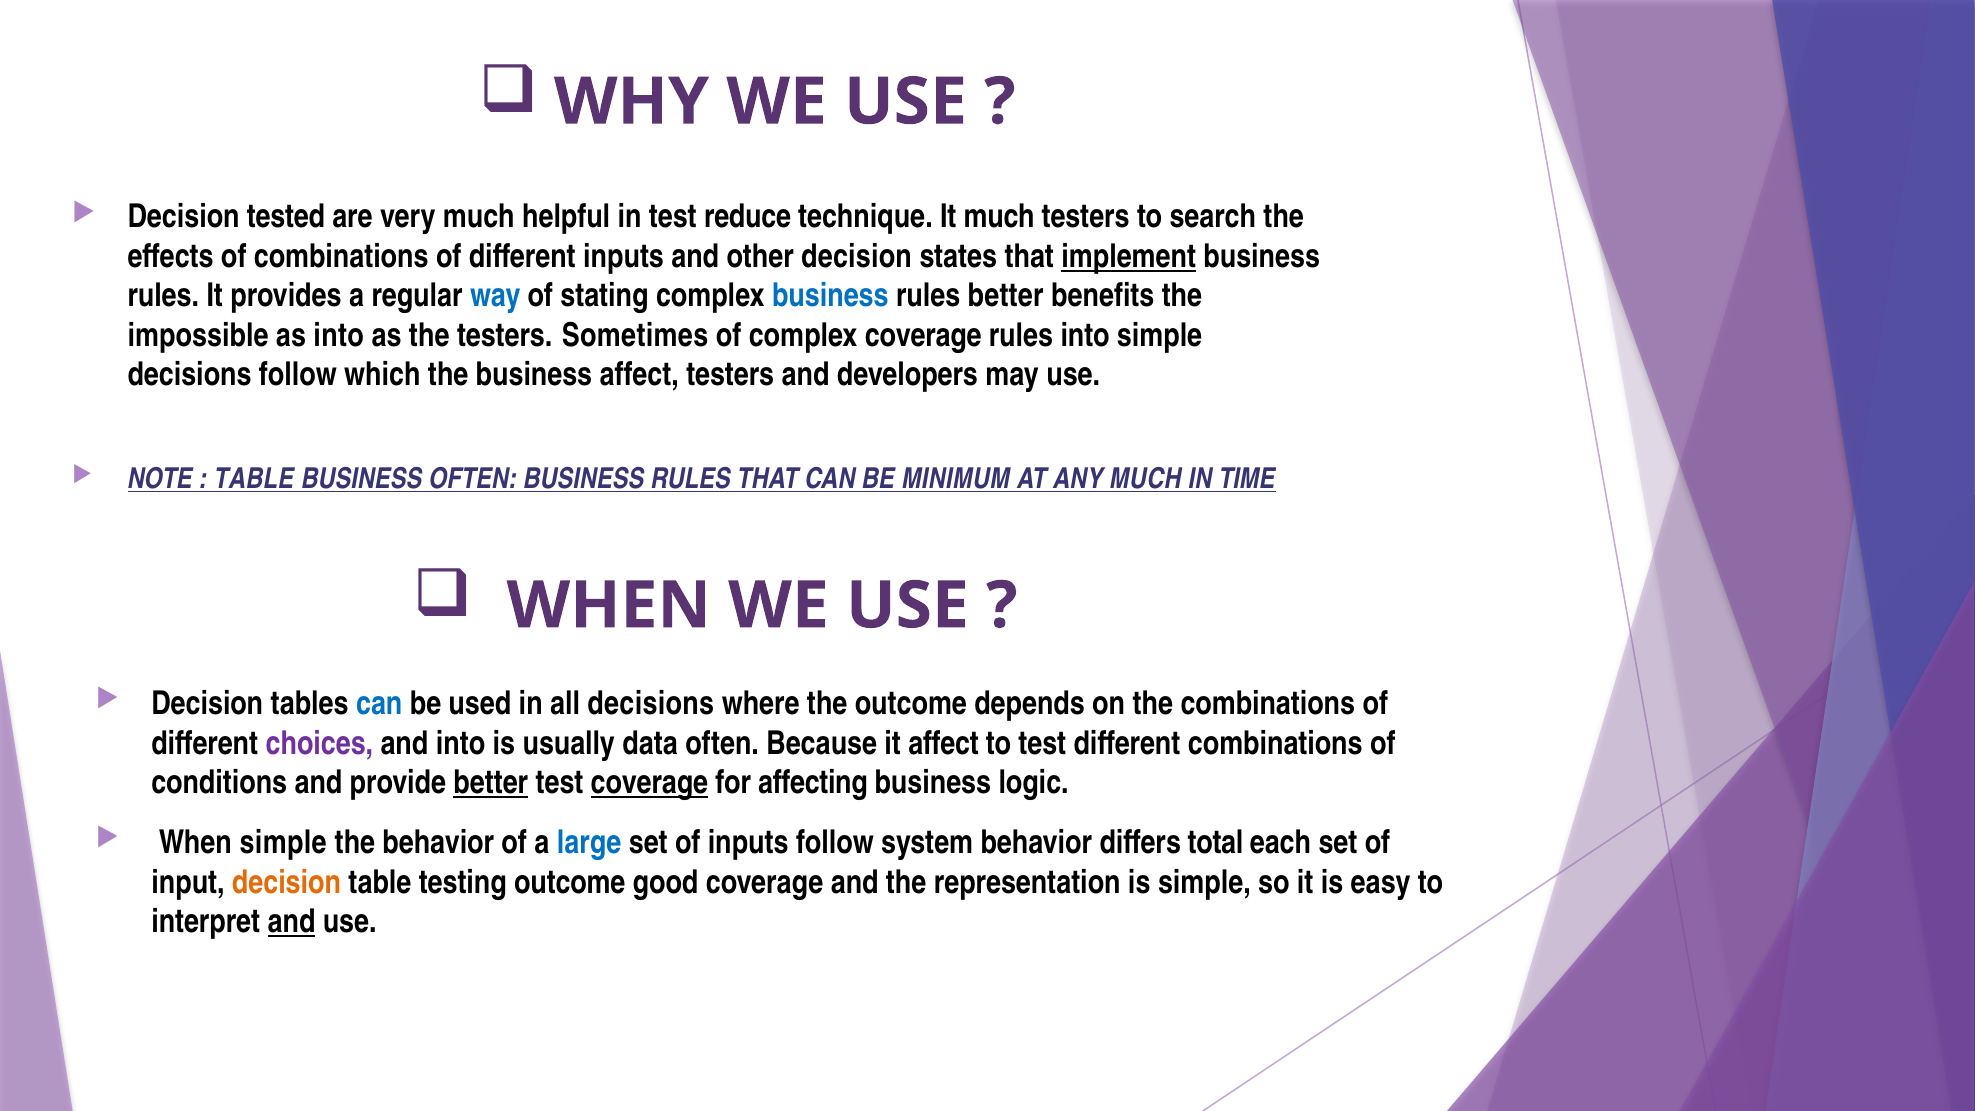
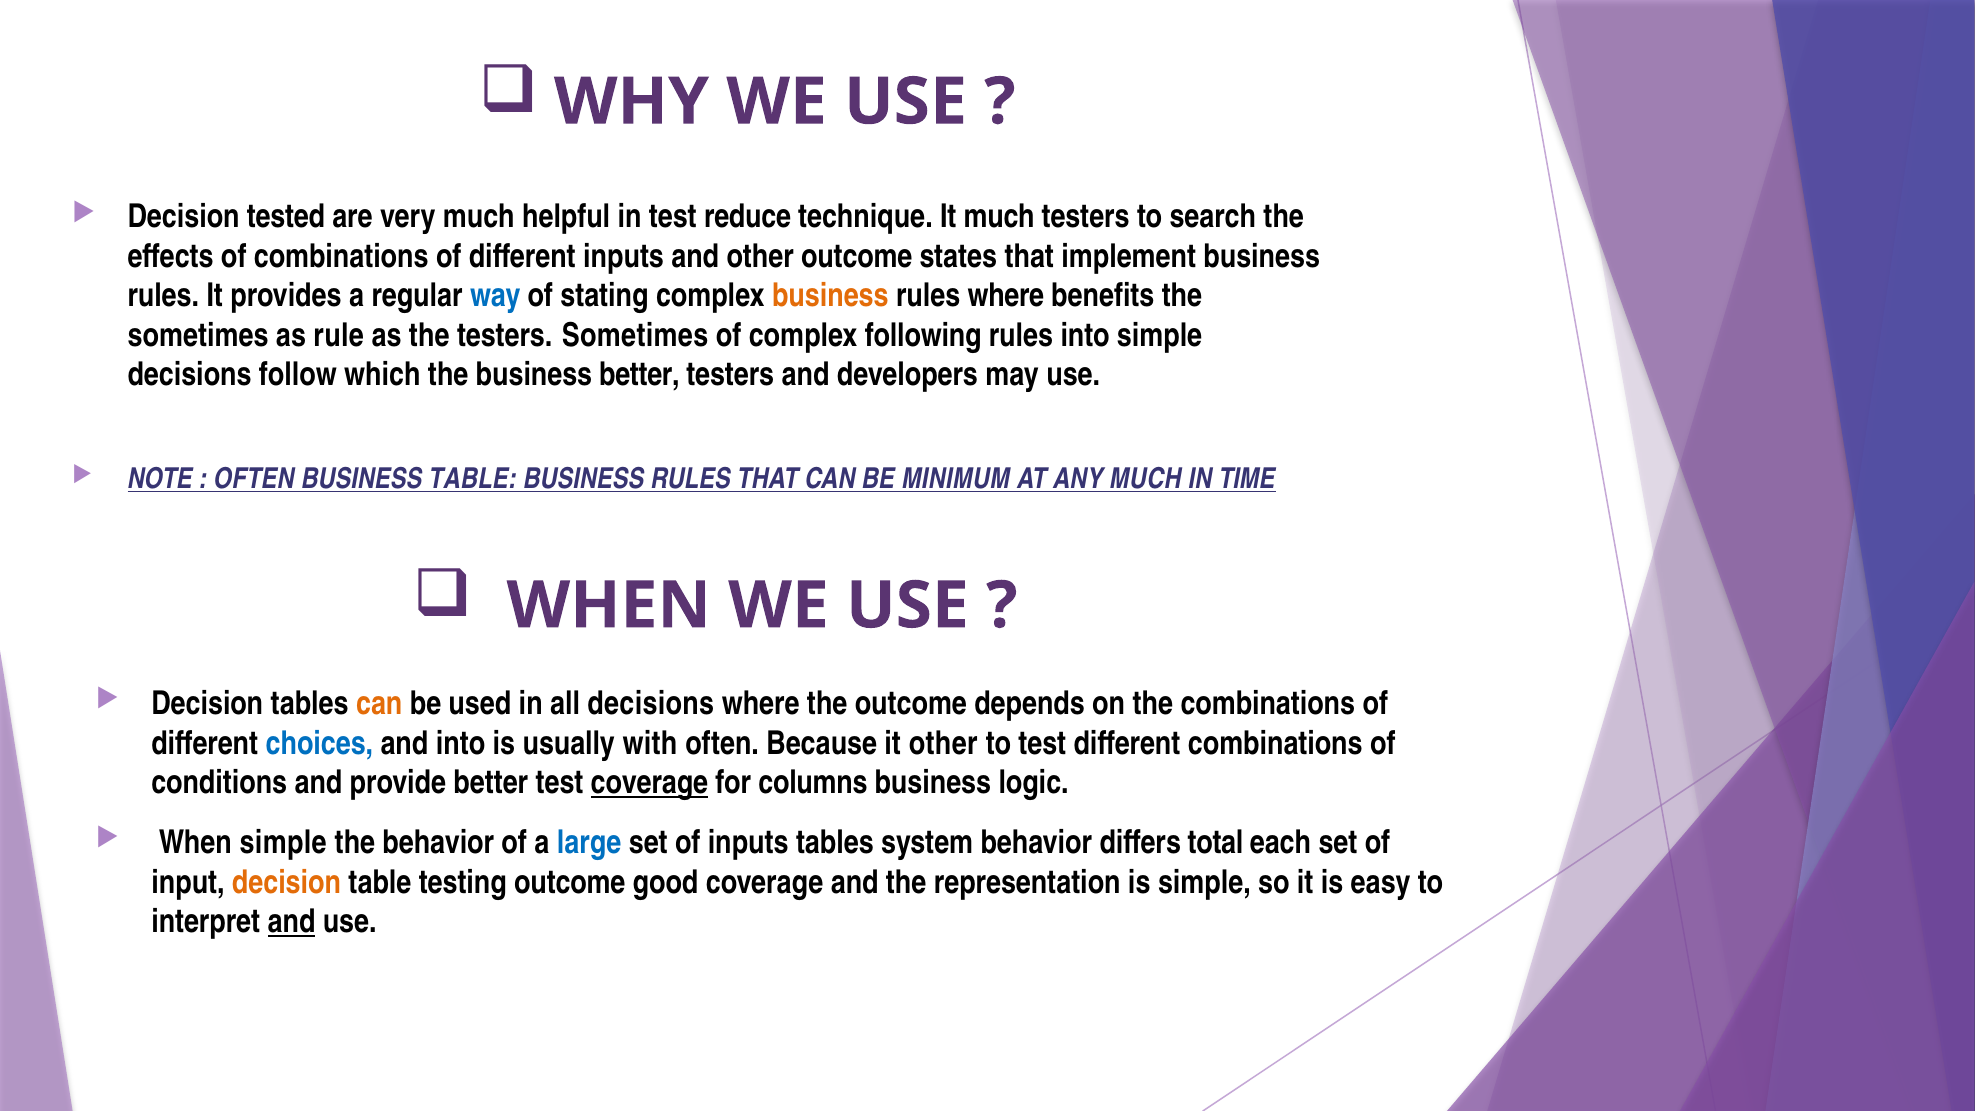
other decision: decision -> outcome (857, 256)
implement underline: present -> none (1129, 256)
business colour: blue -> orange (830, 296)
rules better: better -> where (1006, 296)
impossible: impossible -> sometimes (198, 335)
as into: into -> rule (339, 335)
complex coverage: coverage -> following (923, 335)
business affect: affect -> better (639, 375)
TABLE: TABLE -> OFTEN (254, 479)
BUSINESS OFTEN: OFTEN -> TABLE (473, 479)
can colour: blue -> orange (379, 704)
choices colour: purple -> blue (319, 743)
data: data -> with (650, 743)
it affect: affect -> other (943, 743)
better underline: present -> none (491, 783)
affecting: affecting -> columns (813, 783)
inputs follow: follow -> tables (835, 843)
